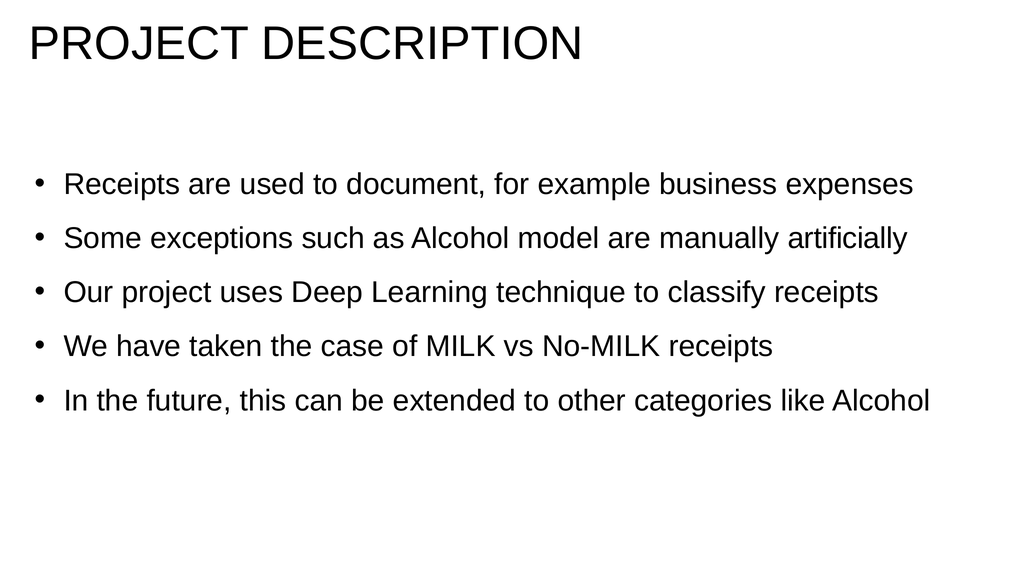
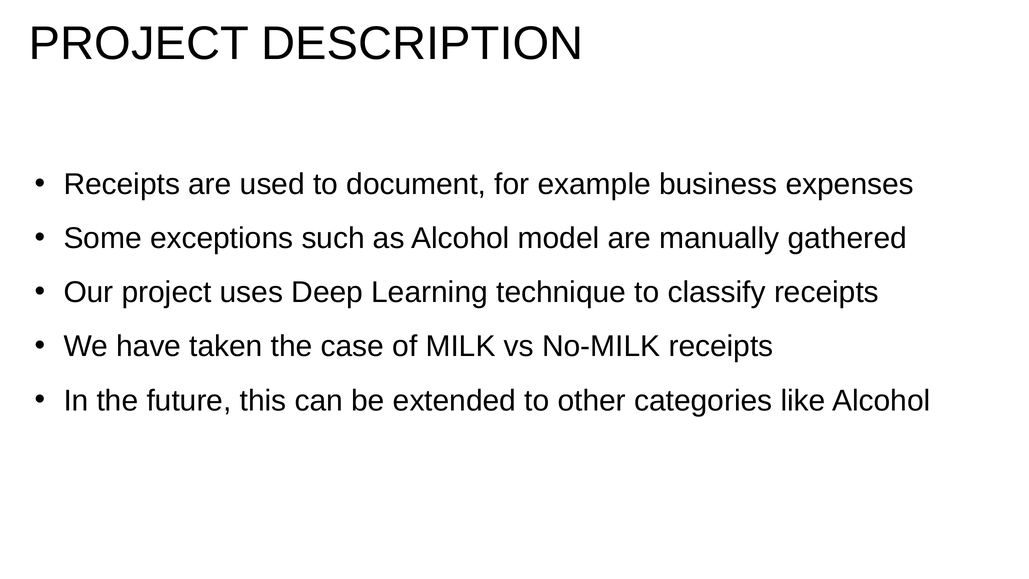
artificially: artificially -> gathered (847, 238)
